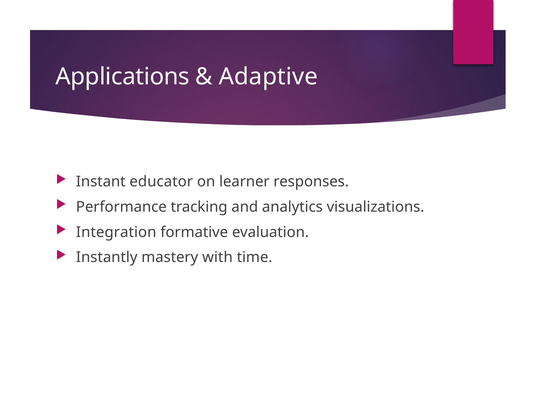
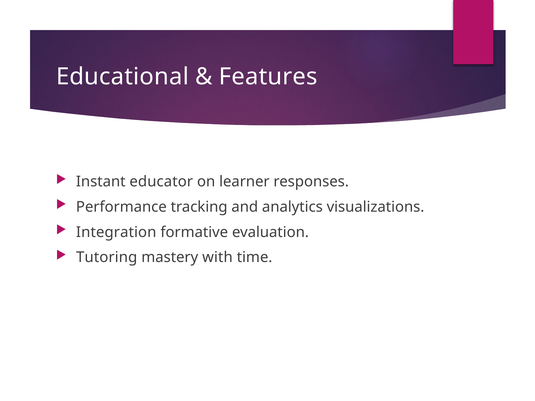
Applications: Applications -> Educational (122, 77)
Adaptive: Adaptive -> Features (268, 77)
Instantly: Instantly -> Tutoring (107, 258)
